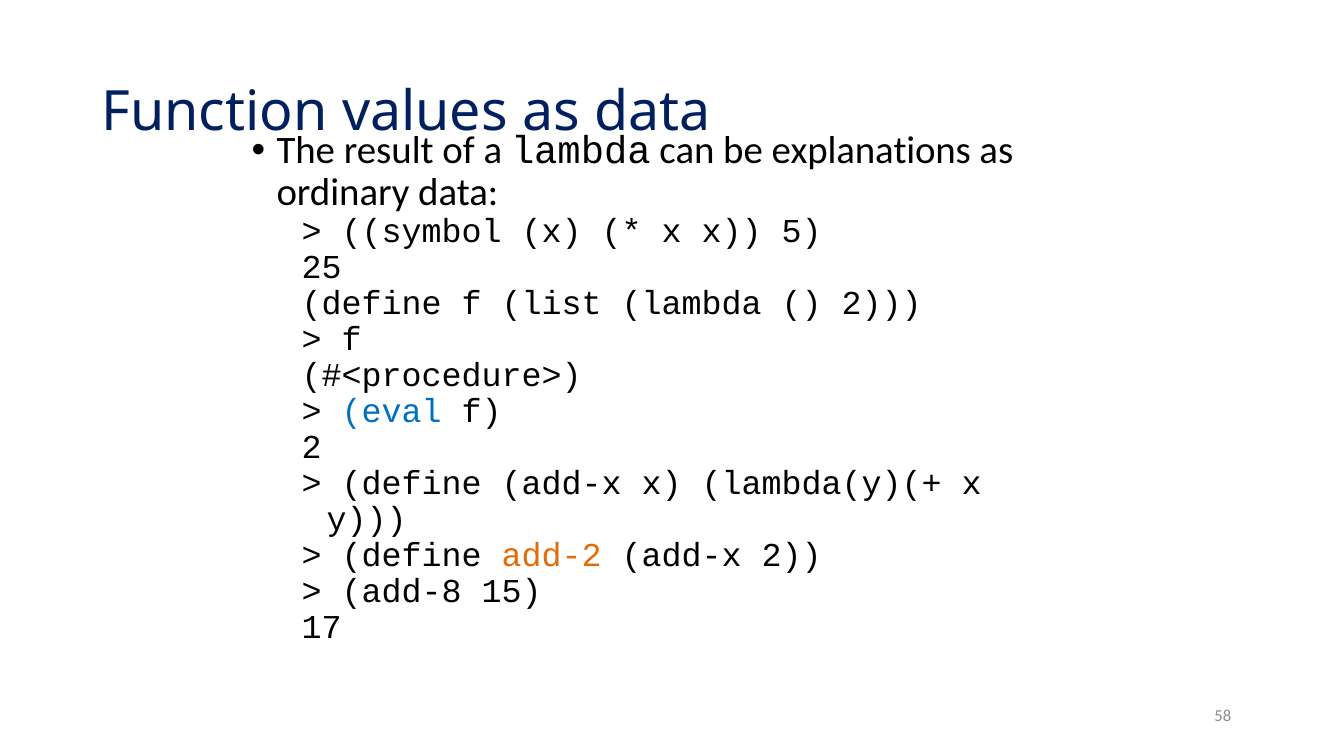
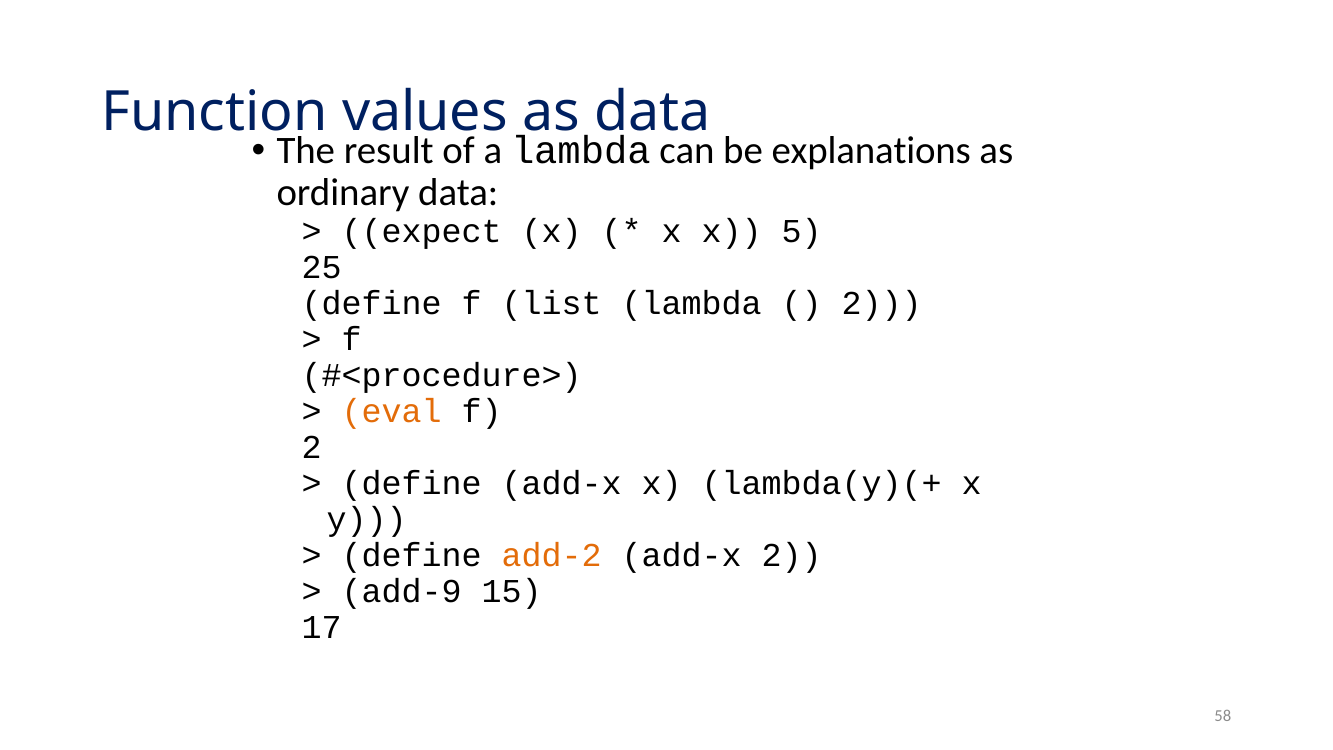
symbol: symbol -> expect (422, 232)
eval colour: blue -> orange (392, 412)
add-8: add-8 -> add-9 (402, 592)
